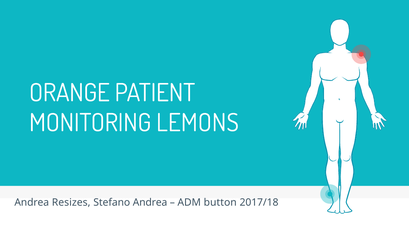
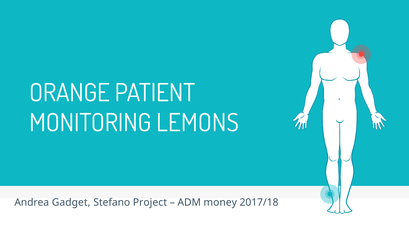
Resizes: Resizes -> Gadget (71, 203)
Stefano Andrea: Andrea -> Project (150, 203)
button: button -> money (220, 203)
